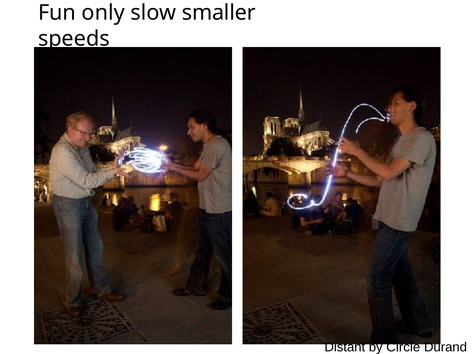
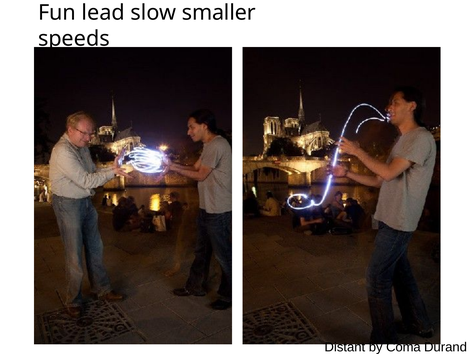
only: only -> lead (103, 13)
Circle: Circle -> Coma (403, 347)
